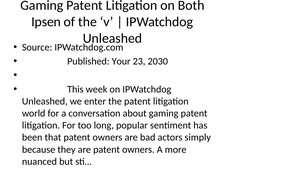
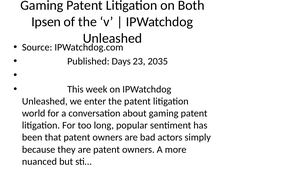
Your: Your -> Days (121, 61)
2030: 2030 -> 2035 (158, 61)
